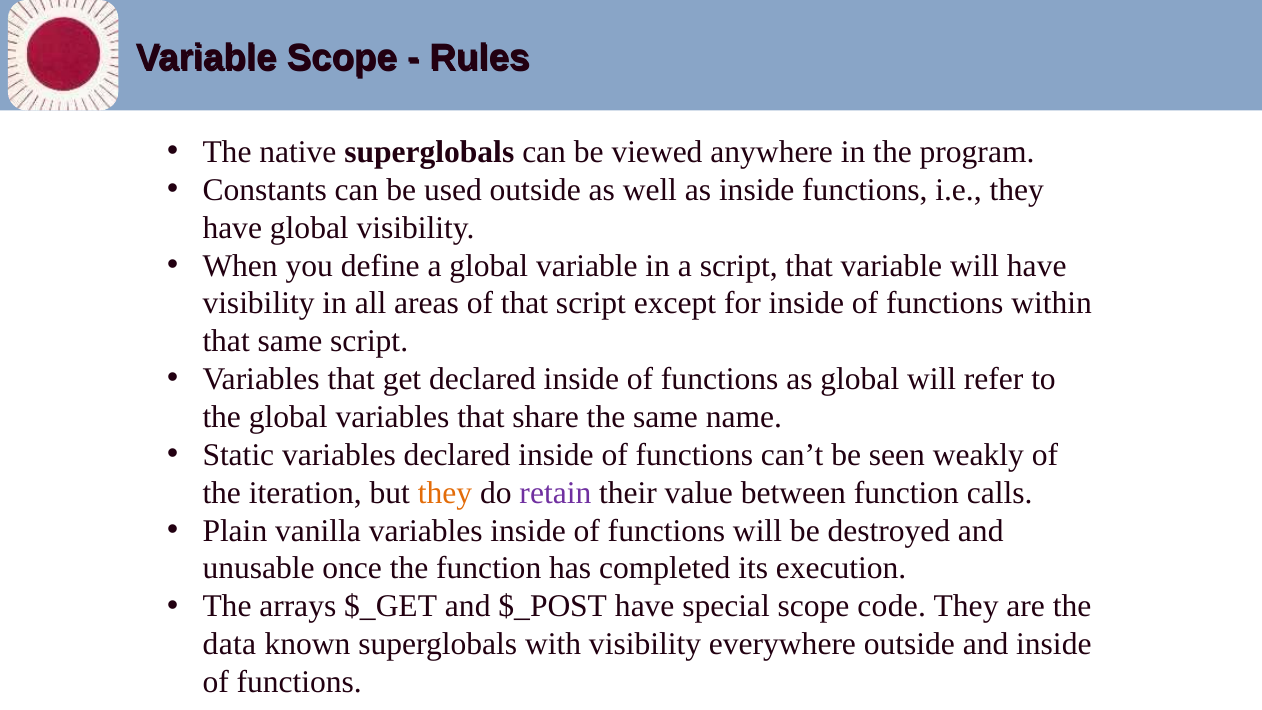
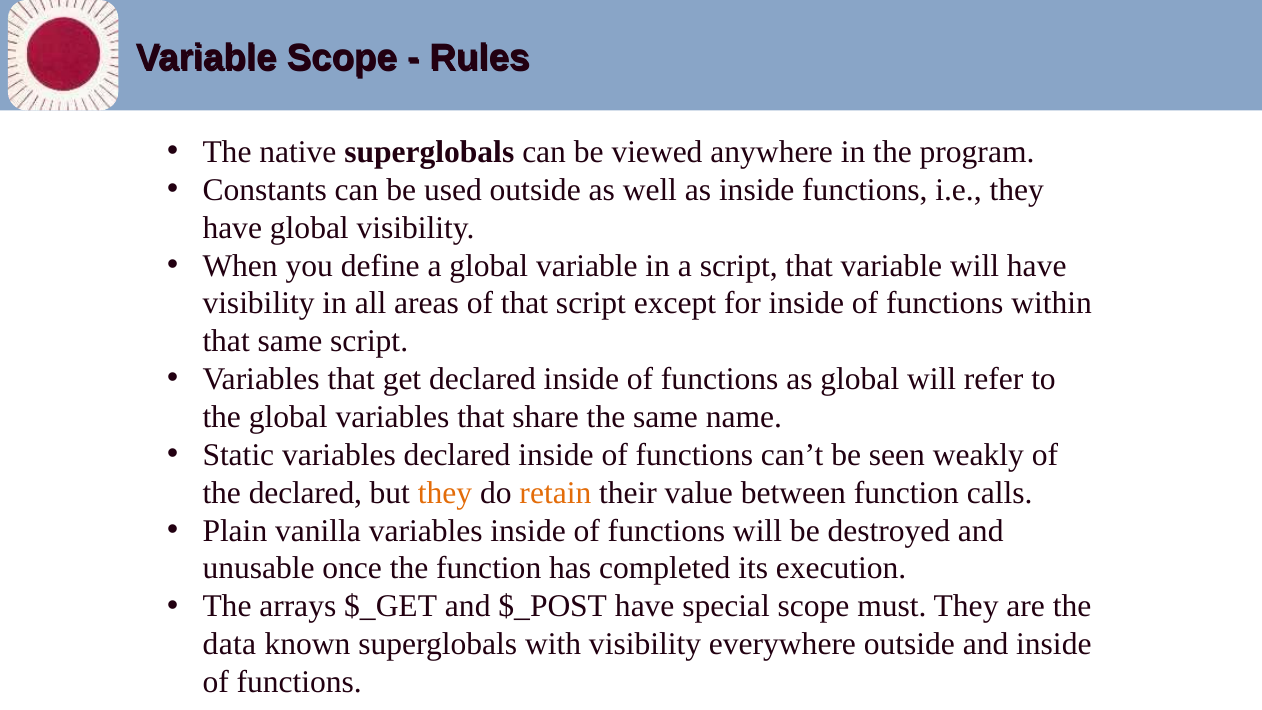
the iteration: iteration -> declared (305, 493)
retain colour: purple -> orange (555, 493)
code: code -> must (892, 606)
